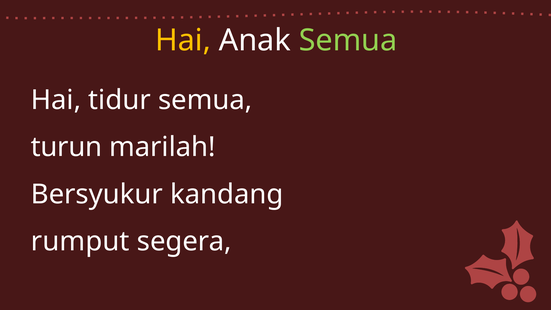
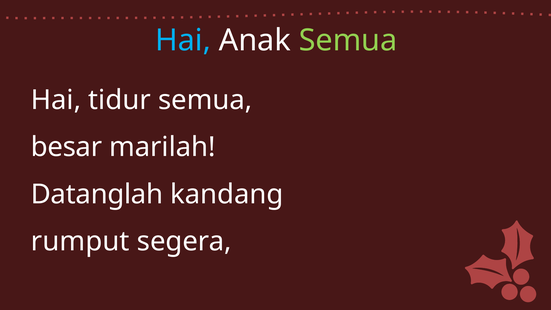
Hai colour: yellow -> light blue (183, 40)
turun: turun -> besar (67, 147)
Bersyukur: Bersyukur -> Datanglah (97, 194)
